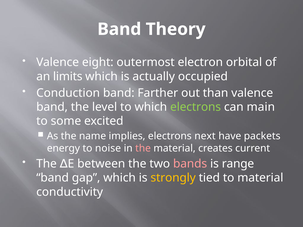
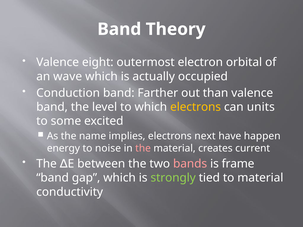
limits: limits -> wave (68, 77)
electrons colour: light green -> yellow (196, 107)
main: main -> units (261, 107)
packets: packets -> happen (262, 136)
range: range -> frame (238, 164)
strongly colour: yellow -> light green (173, 178)
